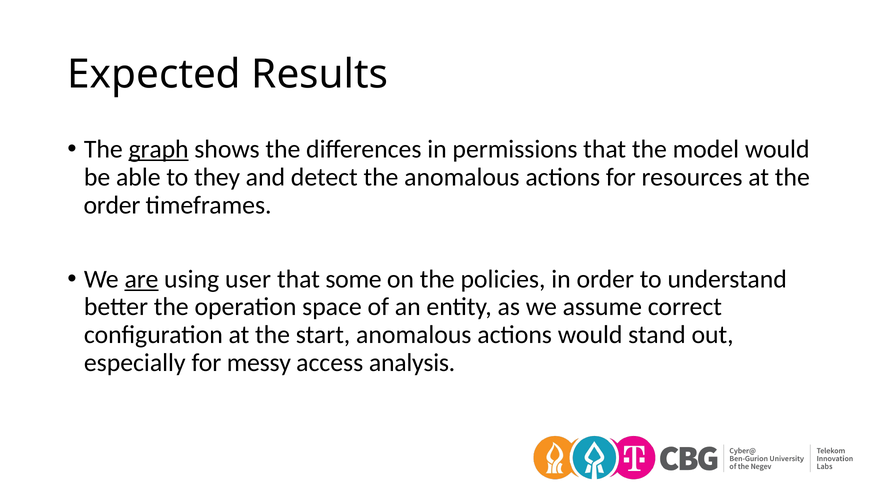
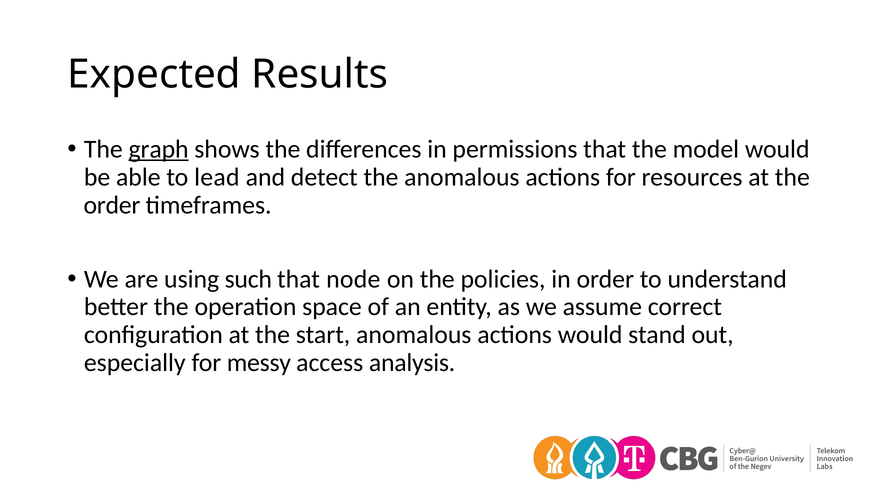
they: they -> lead (217, 177)
are underline: present -> none (141, 279)
user: user -> such (248, 279)
some: some -> node (353, 279)
